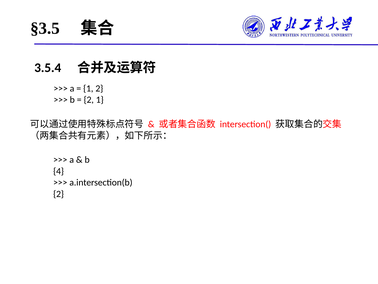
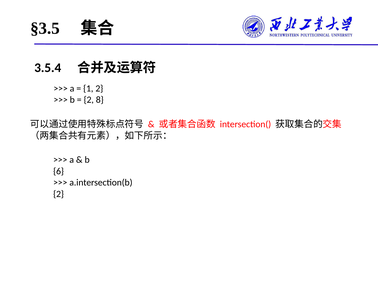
2 1: 1 -> 8 (100, 100)
4: 4 -> 6 (59, 171)
